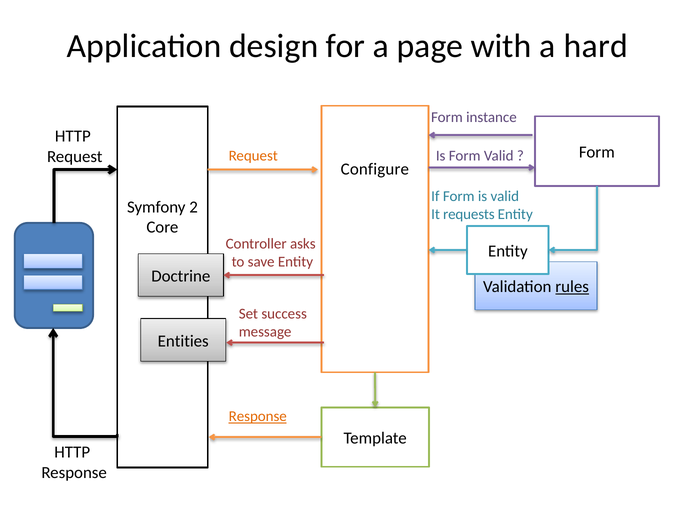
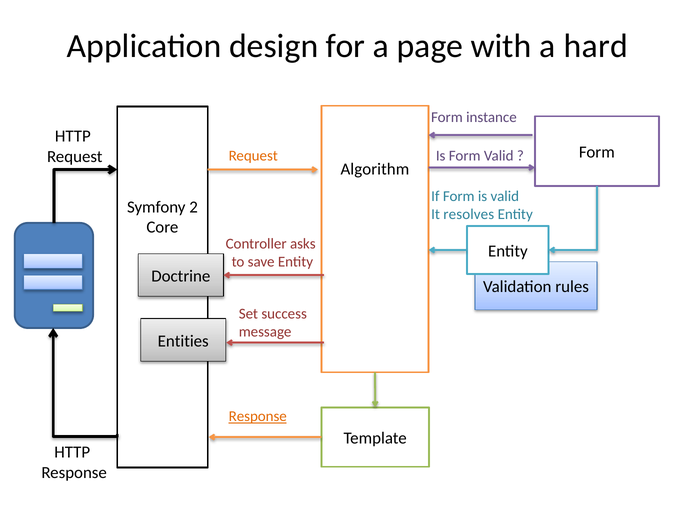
Configure: Configure -> Algorithm (375, 169)
requests: requests -> resolves (469, 214)
rules underline: present -> none (572, 287)
